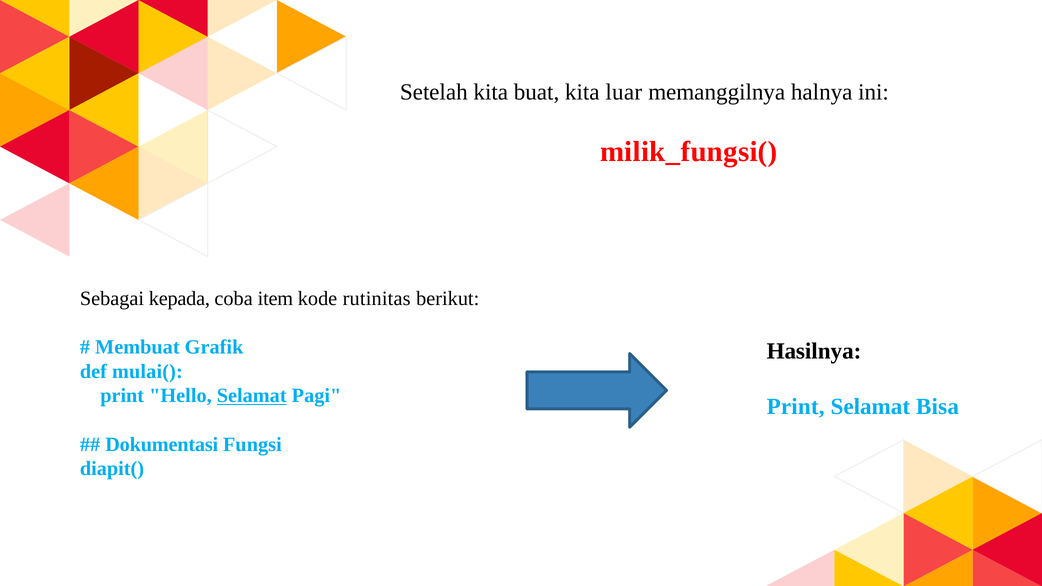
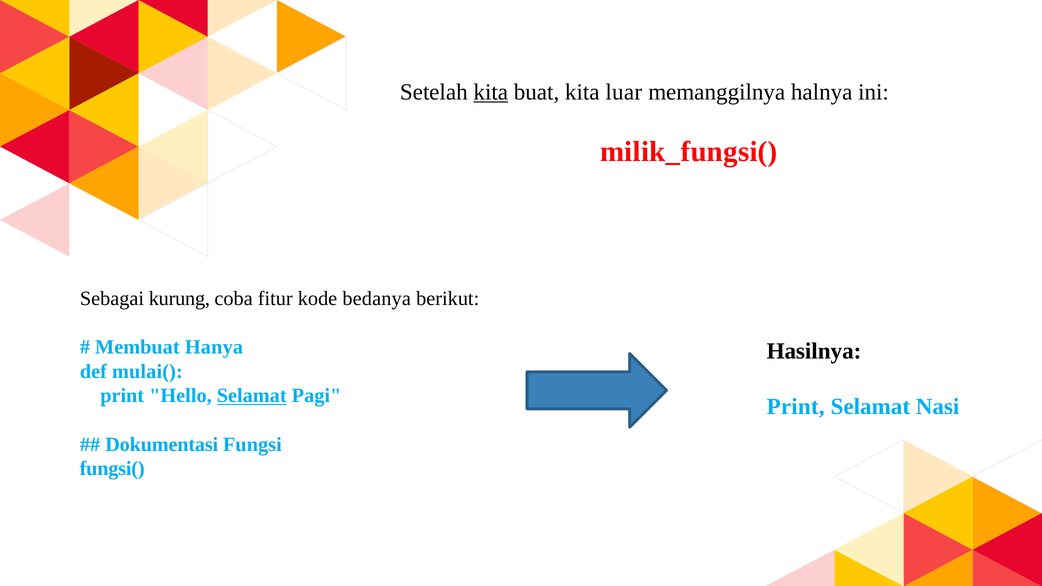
kita underline: none -> present (491, 92)
kepada: kepada -> kurung (179, 299)
item: item -> fitur (275, 299)
rutinitas: rutinitas -> bedanya (377, 299)
Grafik: Grafik -> Hanya (214, 347)
Bisa: Bisa -> Nasi (938, 407)
diapit(: diapit( -> fungsi( (112, 469)
